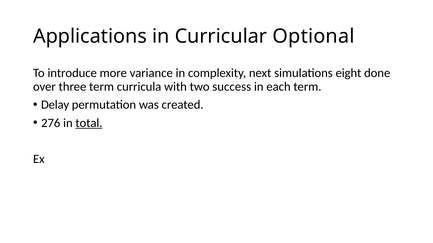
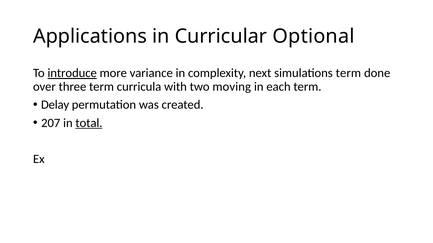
introduce underline: none -> present (72, 73)
simulations eight: eight -> term (348, 73)
success: success -> moving (232, 87)
276: 276 -> 207 (51, 123)
